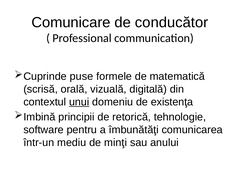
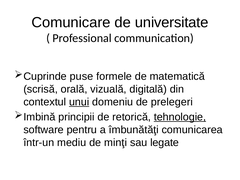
conducător: conducător -> universitate (172, 22)
existenţa: existenţa -> prelegeri (172, 102)
tehnologie underline: none -> present (180, 117)
anului: anului -> legate (165, 143)
